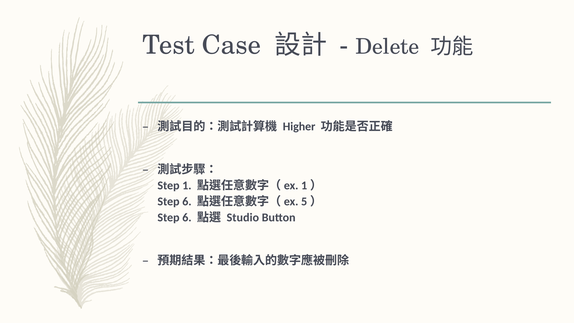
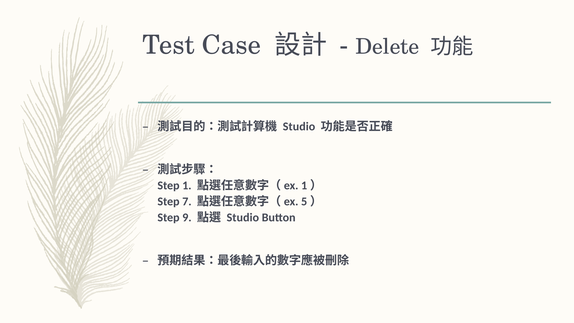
Higher: Higher -> Studio (299, 127)
6: 6 -> 7 (187, 201)
6: 6 -> 9 (187, 217)
